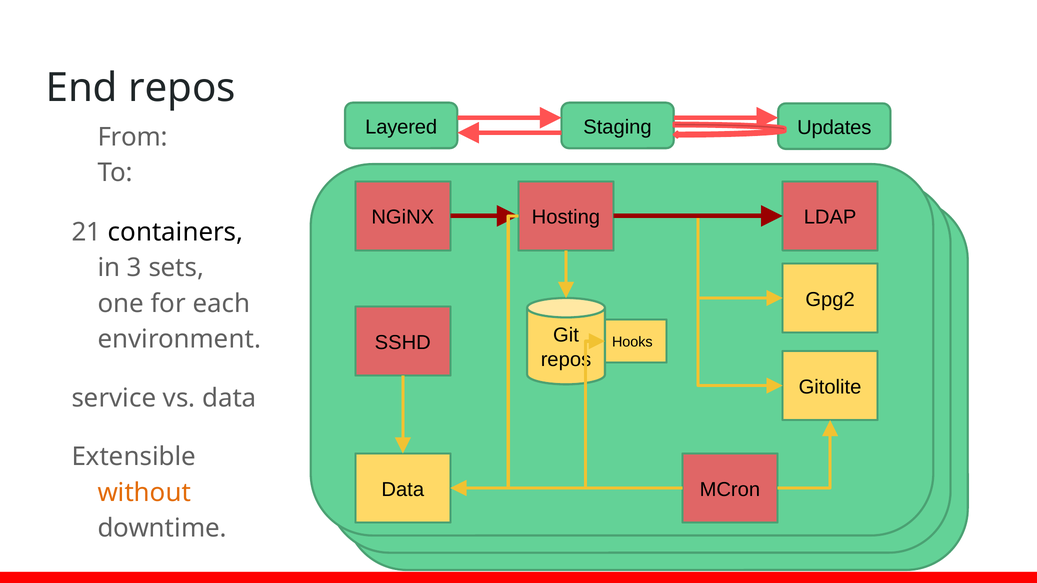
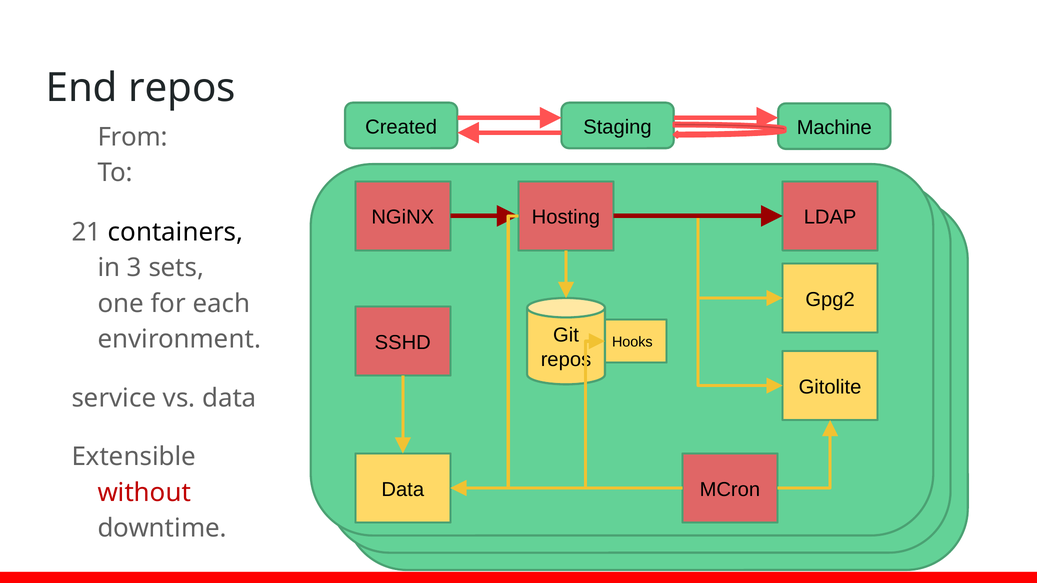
Layered: Layered -> Created (401, 127)
Updates: Updates -> Machine (834, 128)
without colour: orange -> red (144, 493)
